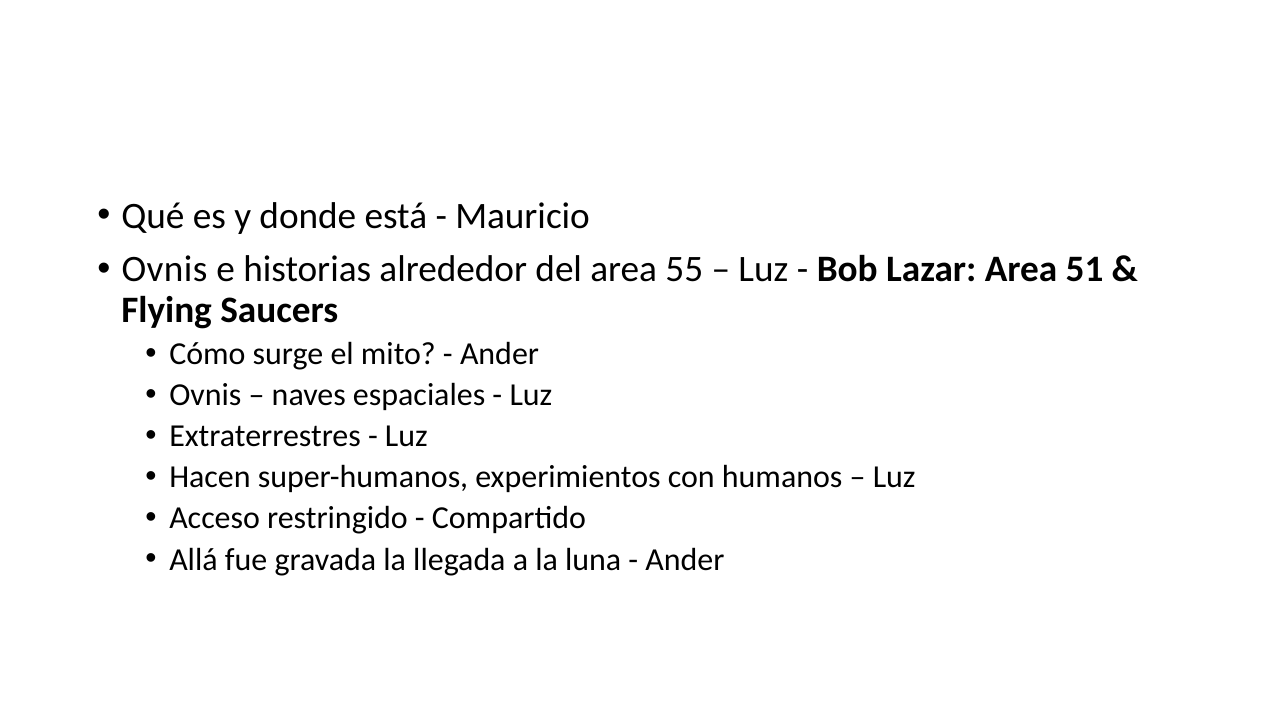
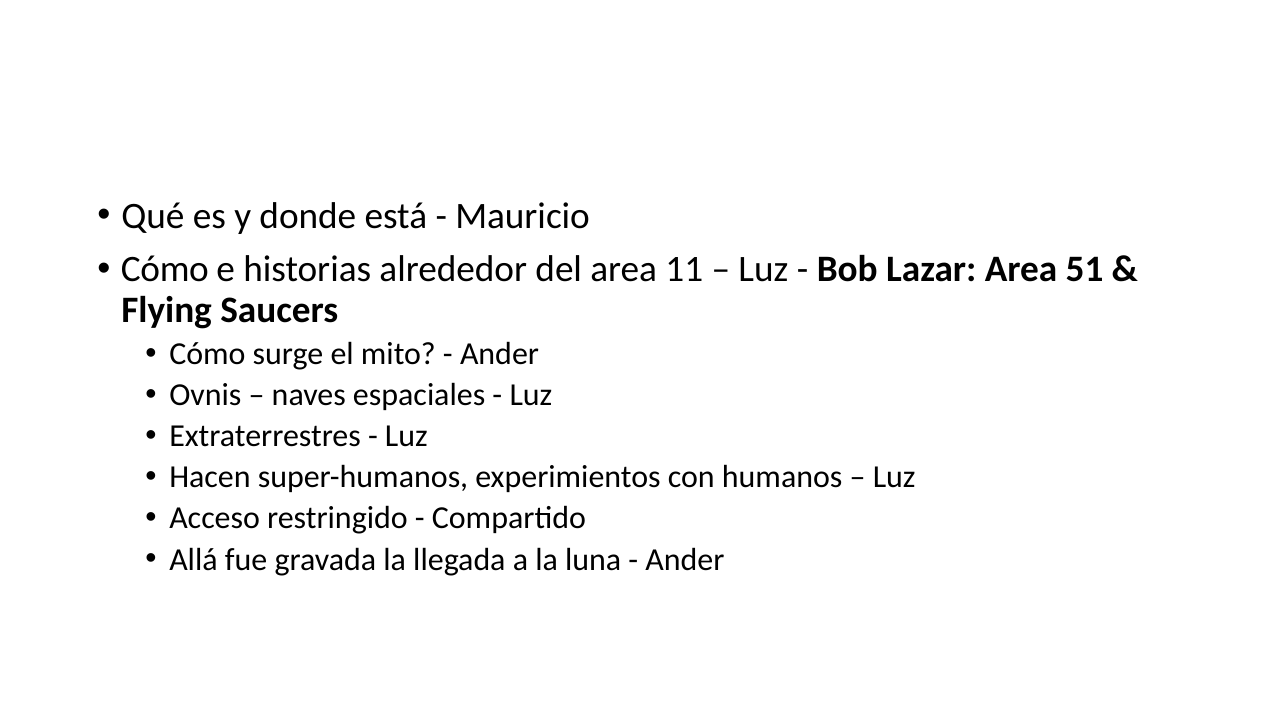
Ovnis: Ovnis -> Cómo (165, 270)
55: 55 -> 11 (684, 270)
